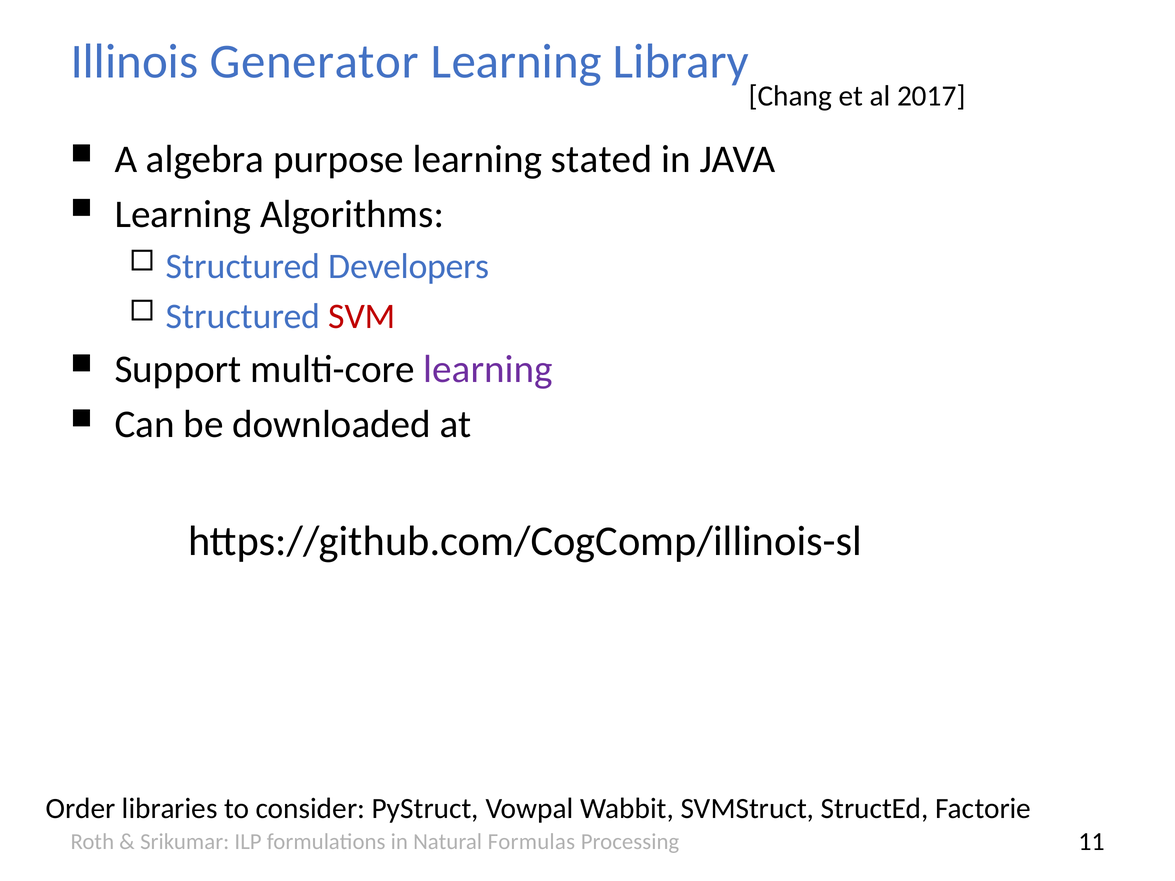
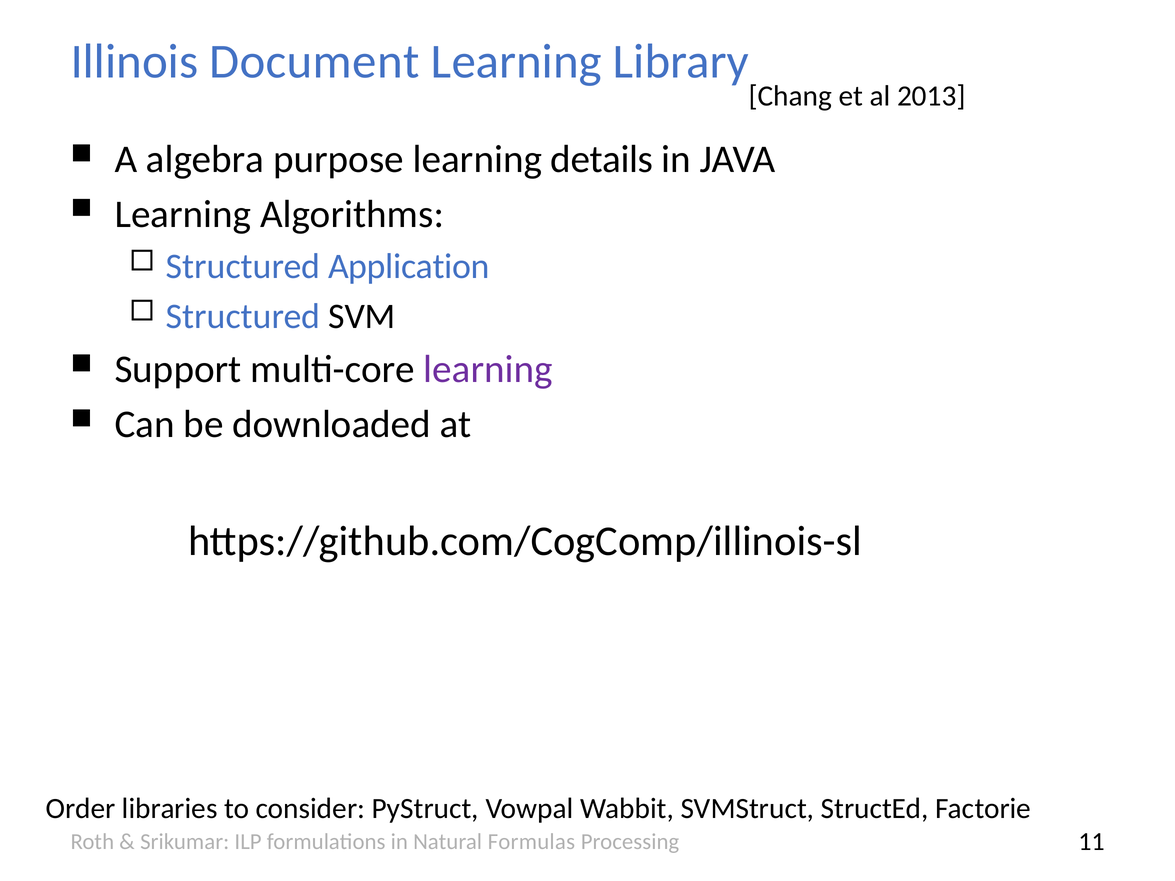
Generator: Generator -> Document (314, 61)
2017: 2017 -> 2013 (931, 96)
stated: stated -> details (602, 160)
Developers: Developers -> Application (409, 266)
SVM colour: red -> black (362, 317)
